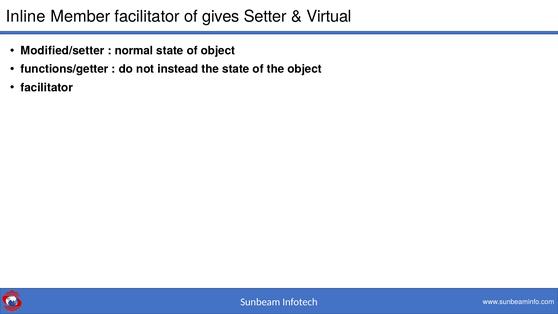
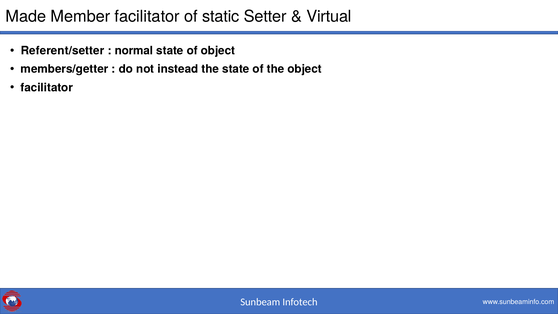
Inline: Inline -> Made (26, 16)
gives: gives -> static (221, 16)
Modified/setter: Modified/setter -> Referent/setter (63, 51)
functions/getter: functions/getter -> members/getter (65, 69)
